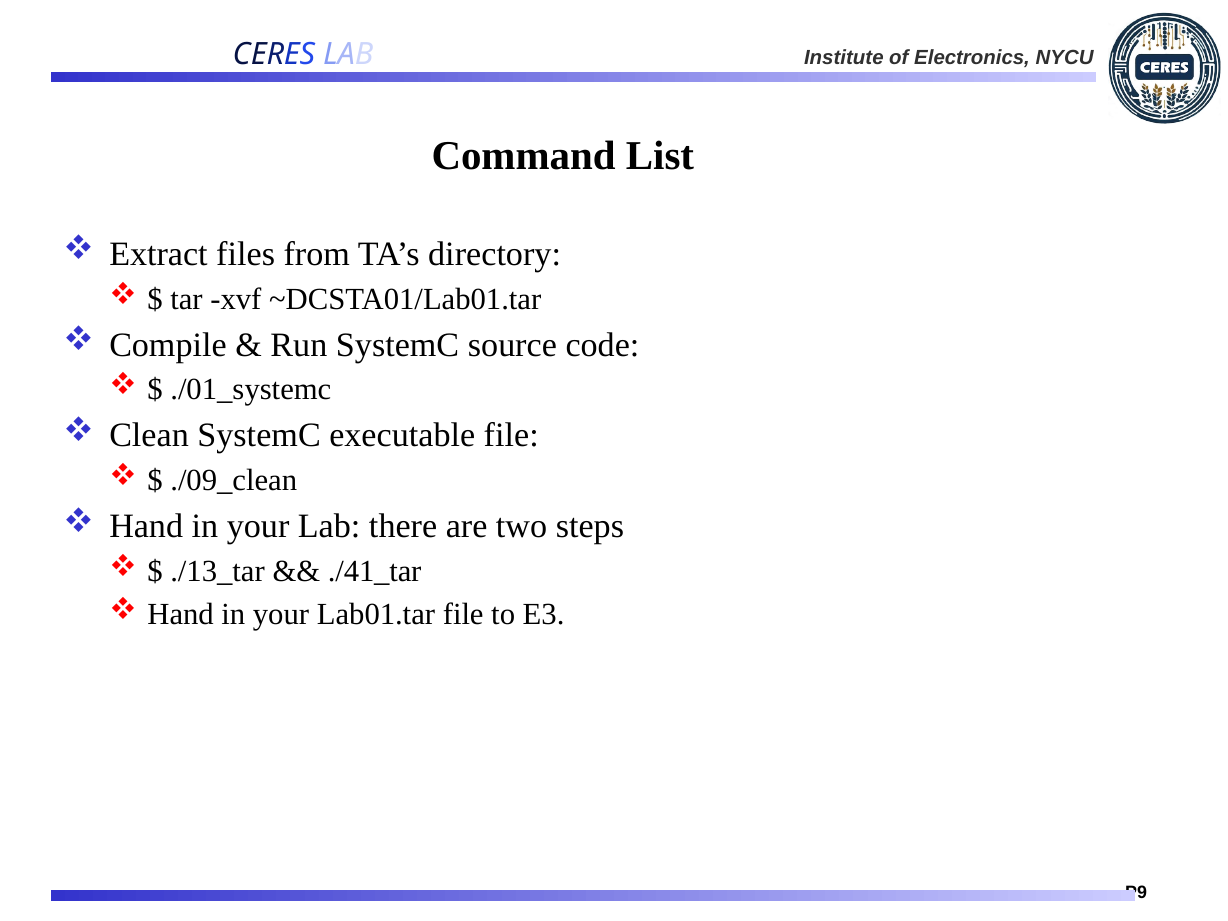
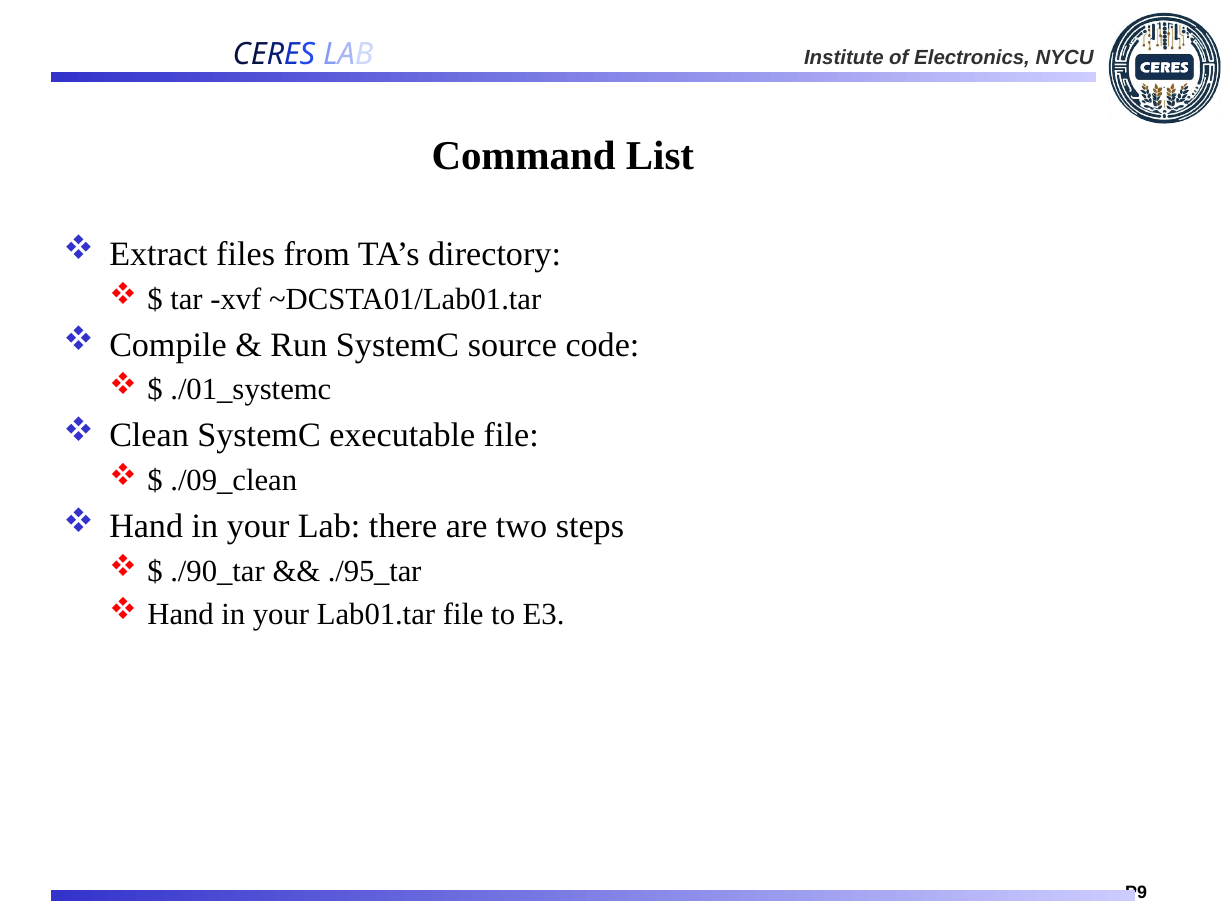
./13_tar: ./13_tar -> ./90_tar (218, 571)
./41_tar: ./41_tar -> ./95_tar (375, 571)
